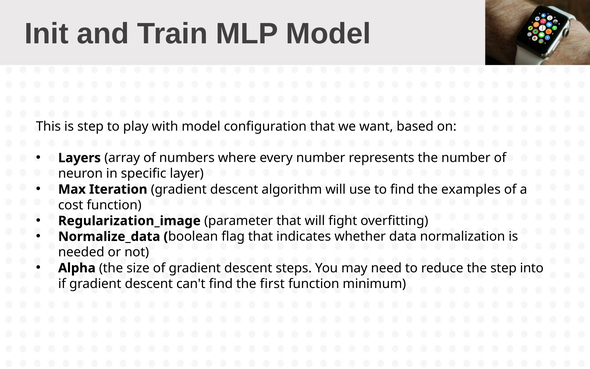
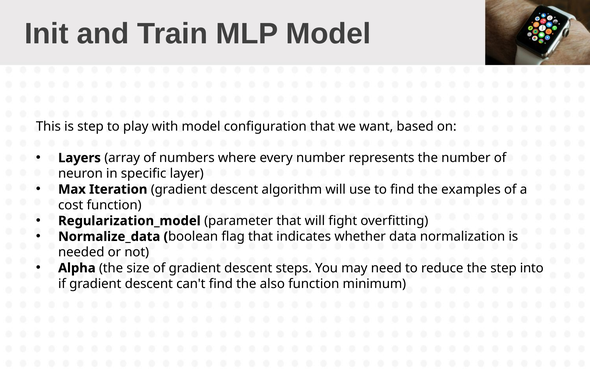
Regularization_image: Regularization_image -> Regularization_model (129, 221)
first: first -> also (272, 284)
